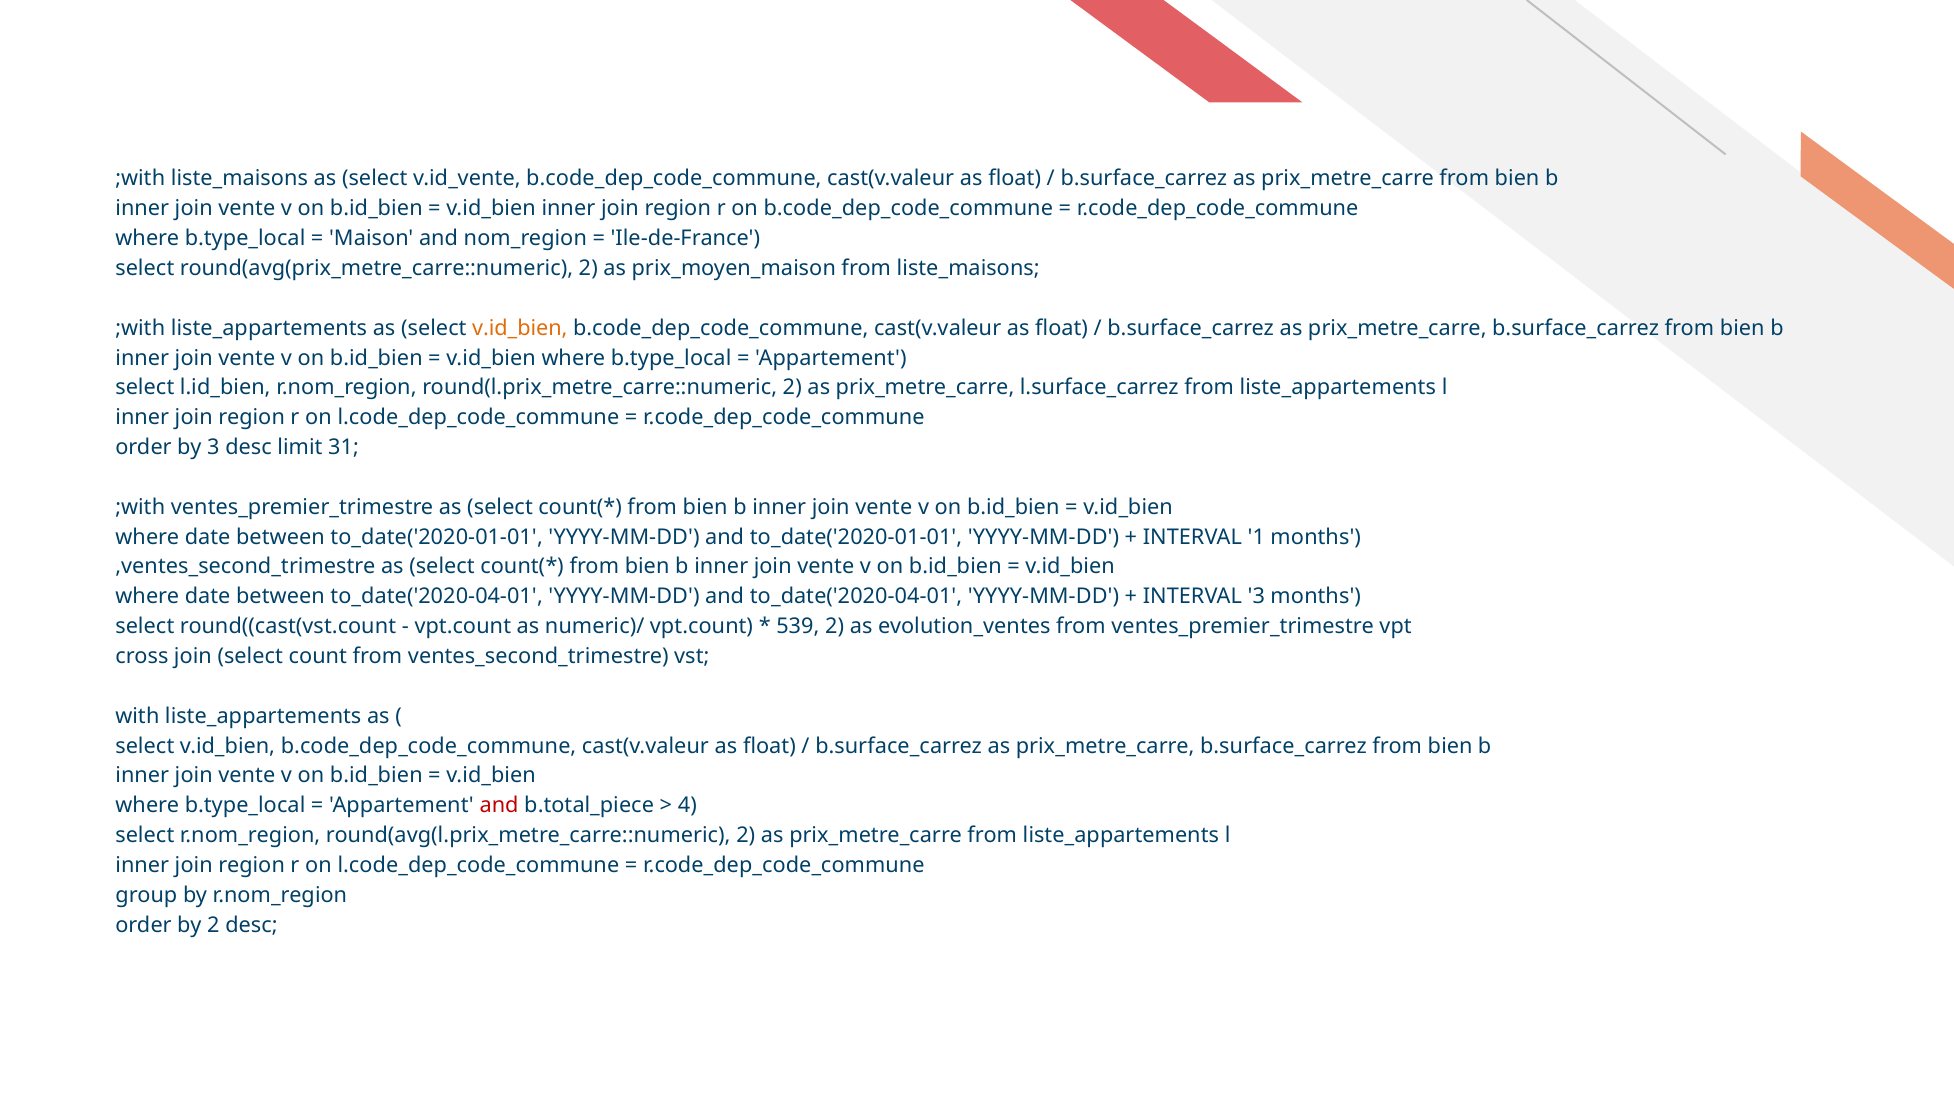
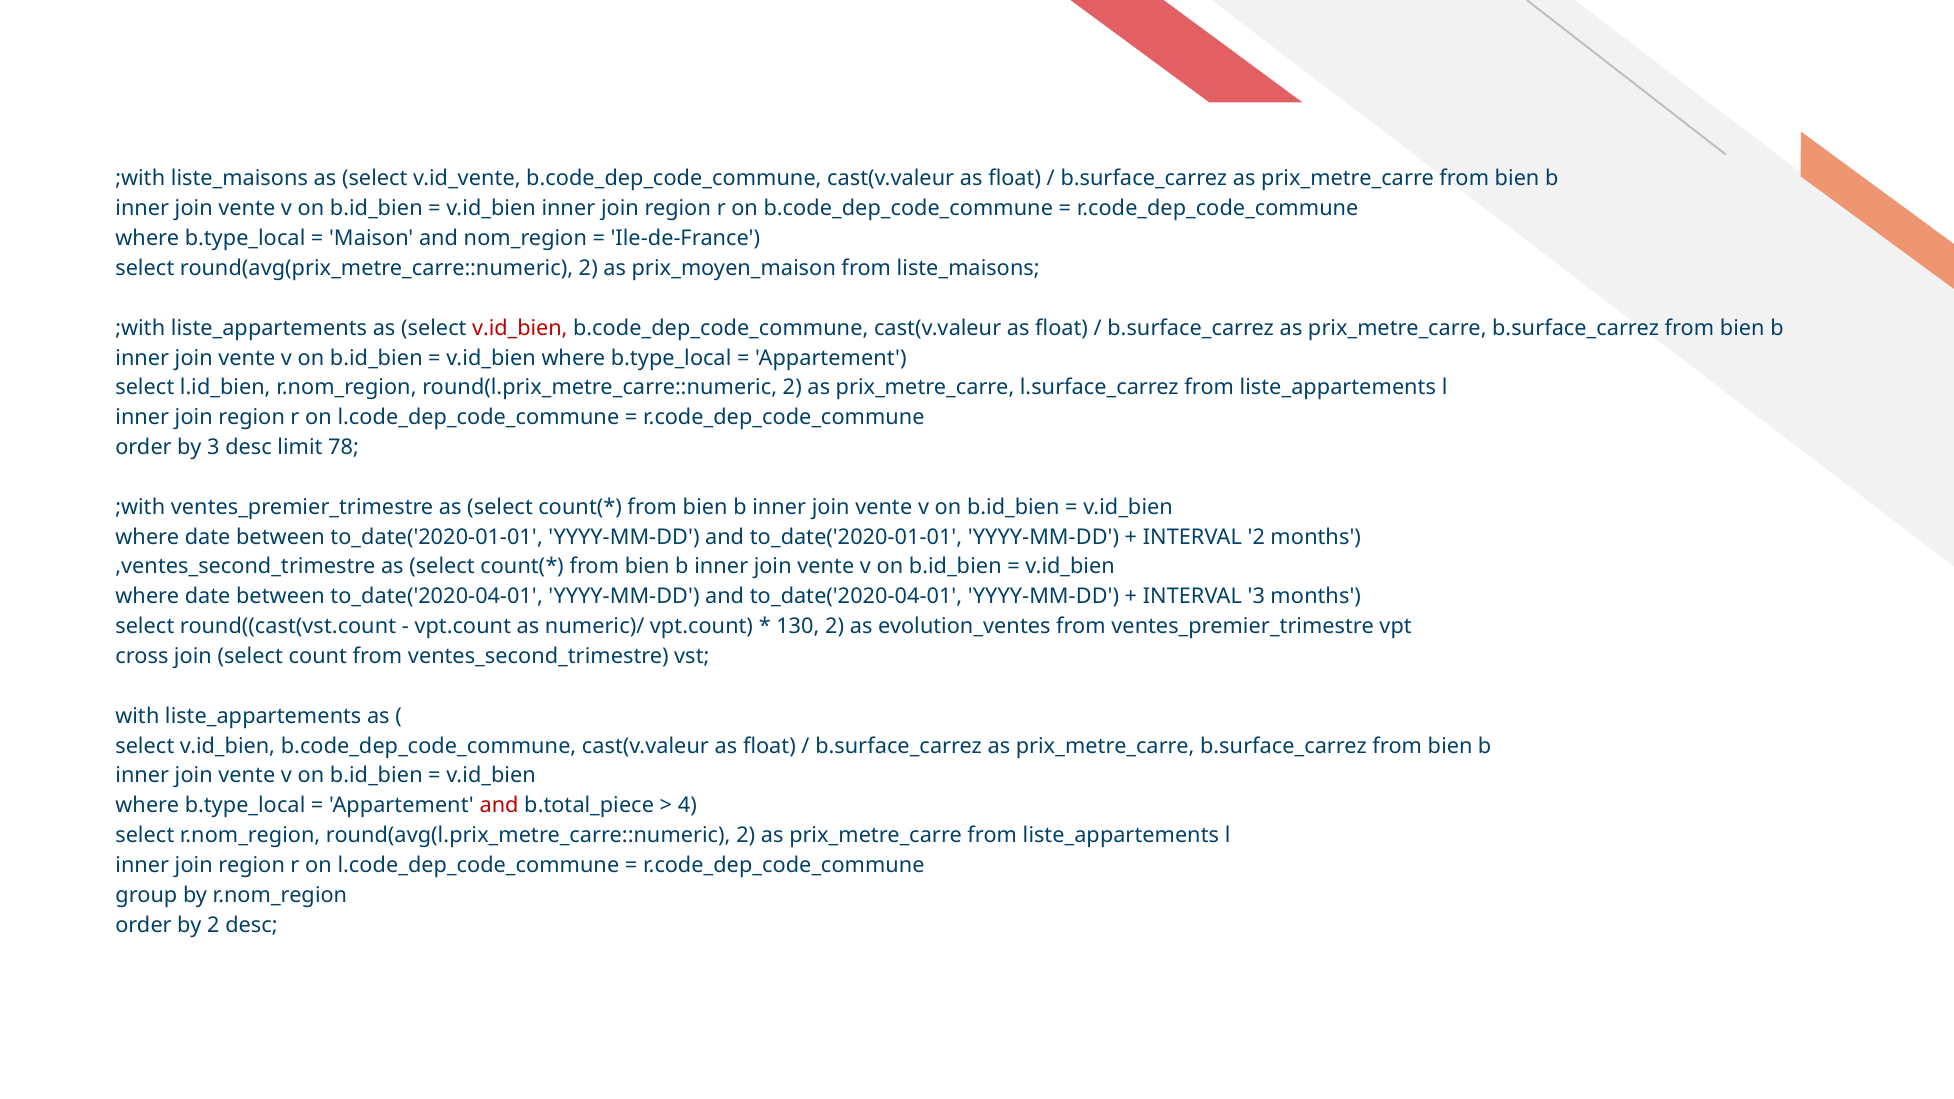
v.id_bien colour: orange -> red (520, 328)
31: 31 -> 78 (343, 447)
INTERVAL 1: 1 -> 2 (1256, 537)
539: 539 -> 130 (798, 627)
